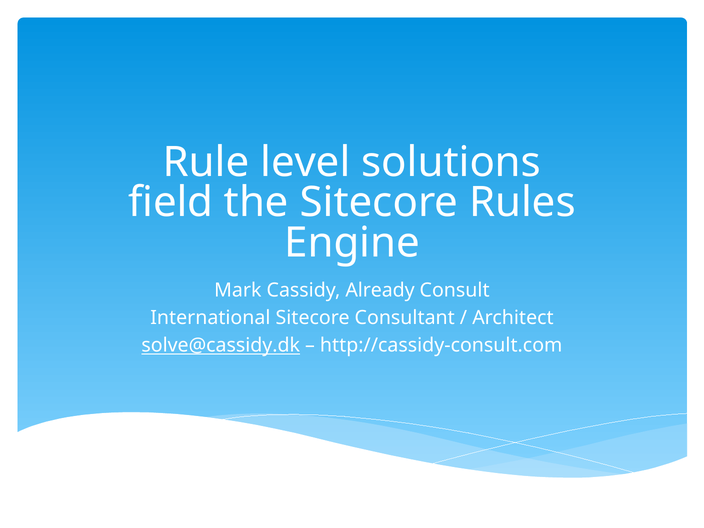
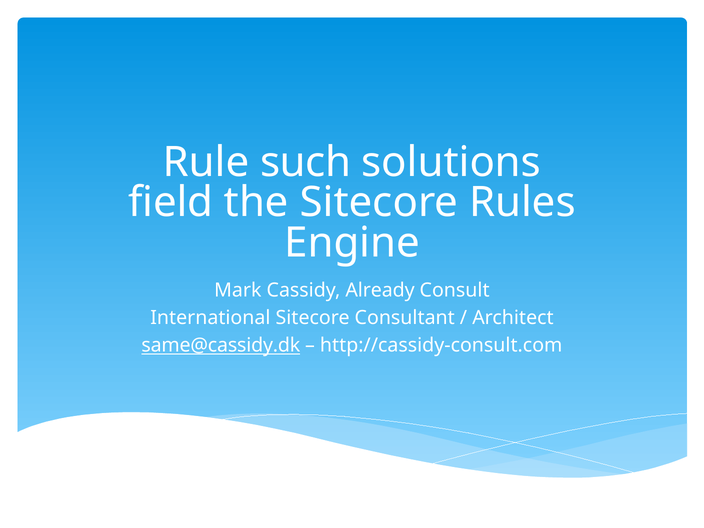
level: level -> such (306, 162)
solve@cassidy.dk: solve@cassidy.dk -> same@cassidy.dk (221, 345)
